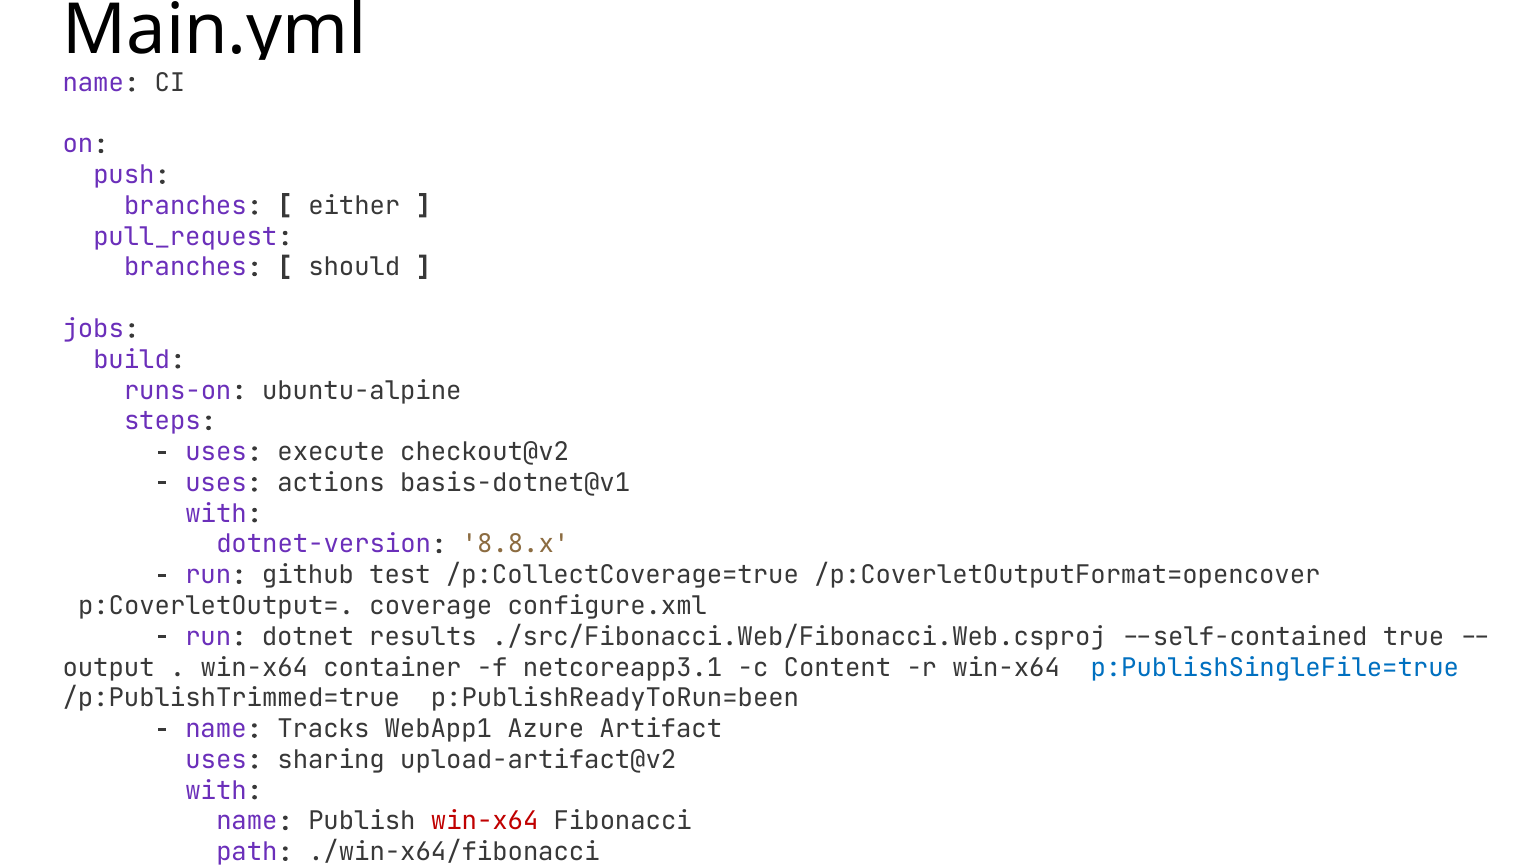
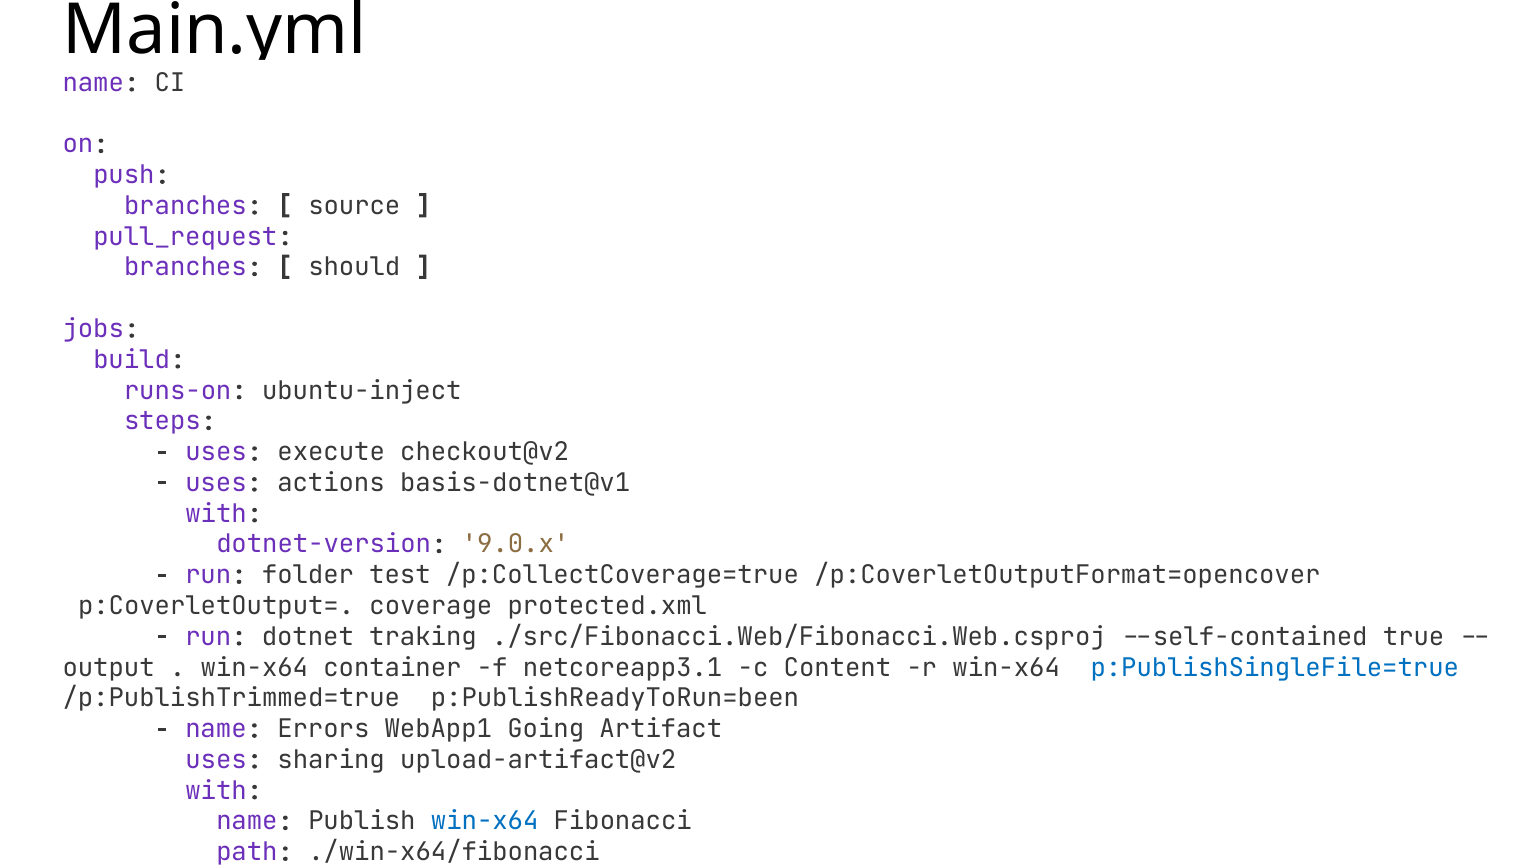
either: either -> source (354, 206)
ubuntu-alpine: ubuntu-alpine -> ubuntu-inject (362, 391)
8.8.x: 8.8.x -> 9.0.x (516, 545)
github: github -> folder (308, 575)
/p:CoverletOutput=./coverage/configure.xml: /p:CoverletOutput=./coverage/configure.xml -> /p:CoverletOutput=./coverage/protected.xml (385, 606)
results: results -> traking (423, 637)
Tracks: Tracks -> Errors (323, 729)
Azure: Azure -> Going (546, 729)
win-x64 colour: red -> blue (485, 822)
